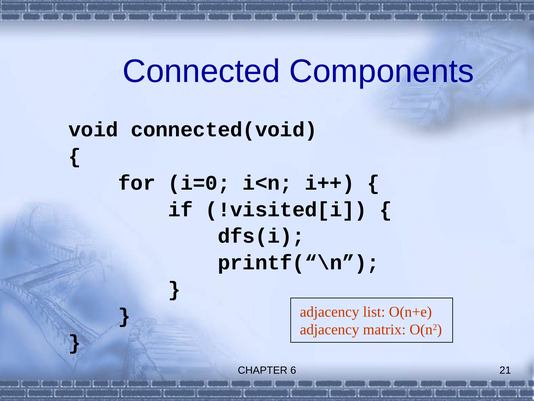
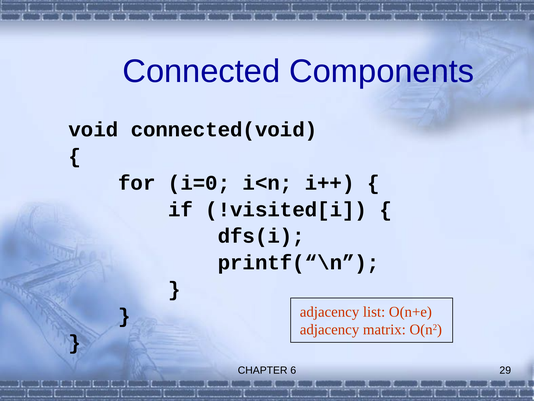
21: 21 -> 29 (505, 370)
